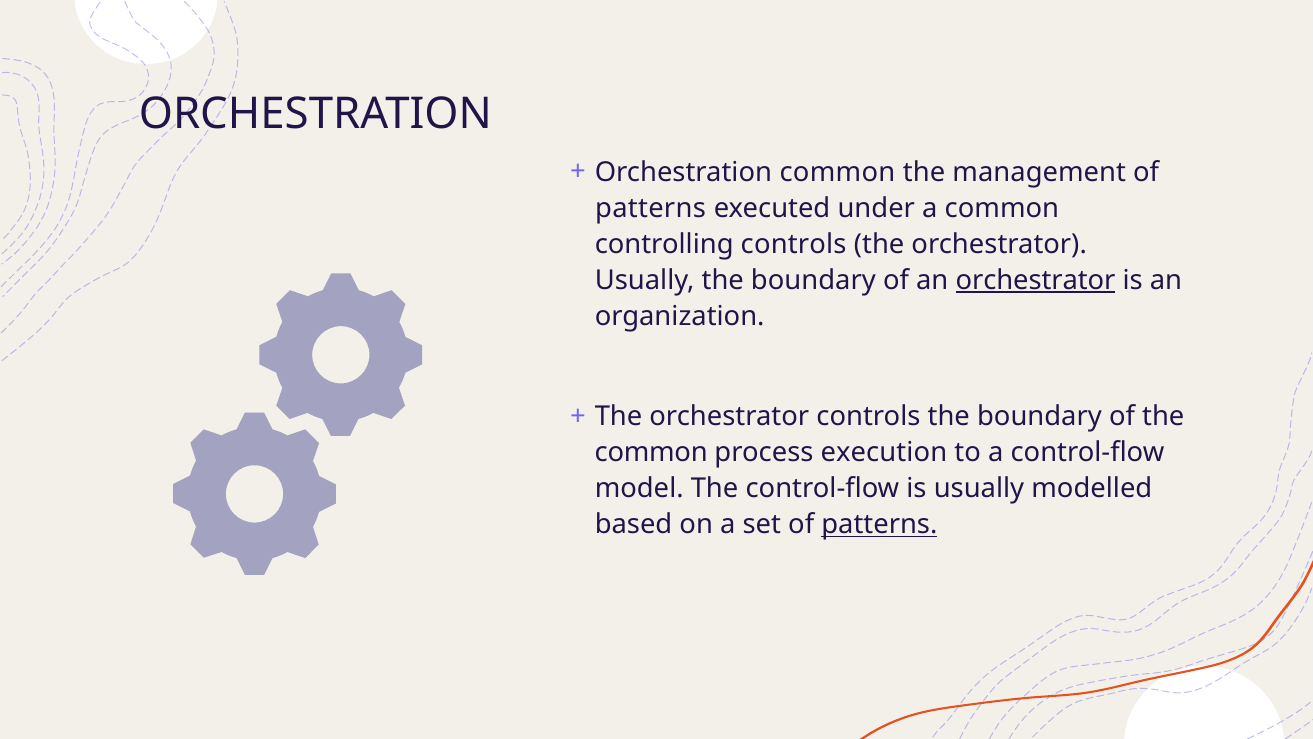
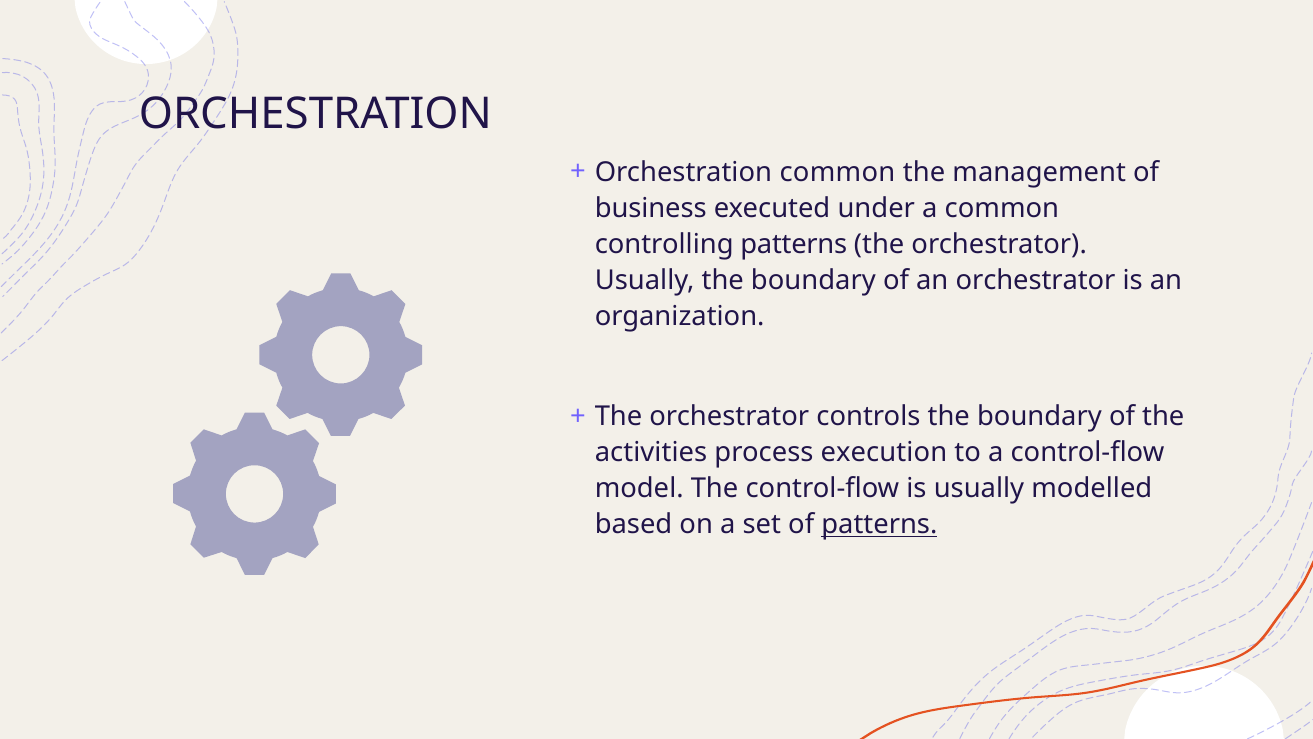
patterns: patterns -> business (651, 208)
controlling controls: controls -> patterns (794, 244)
orchestrator underline: present -> none (1036, 280)
common: common -> activities (651, 452)
